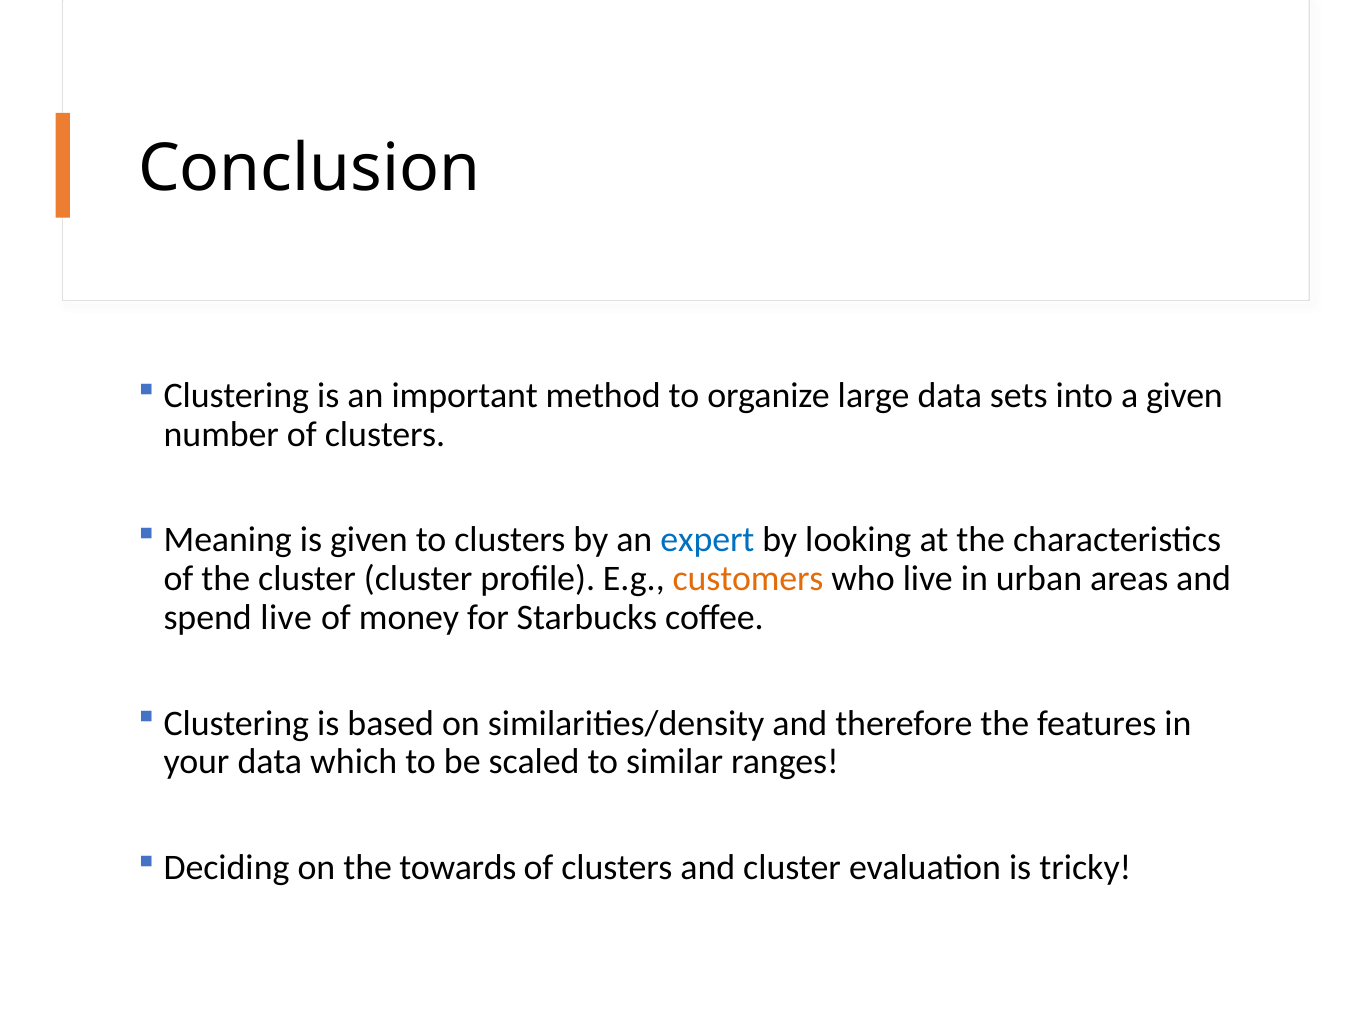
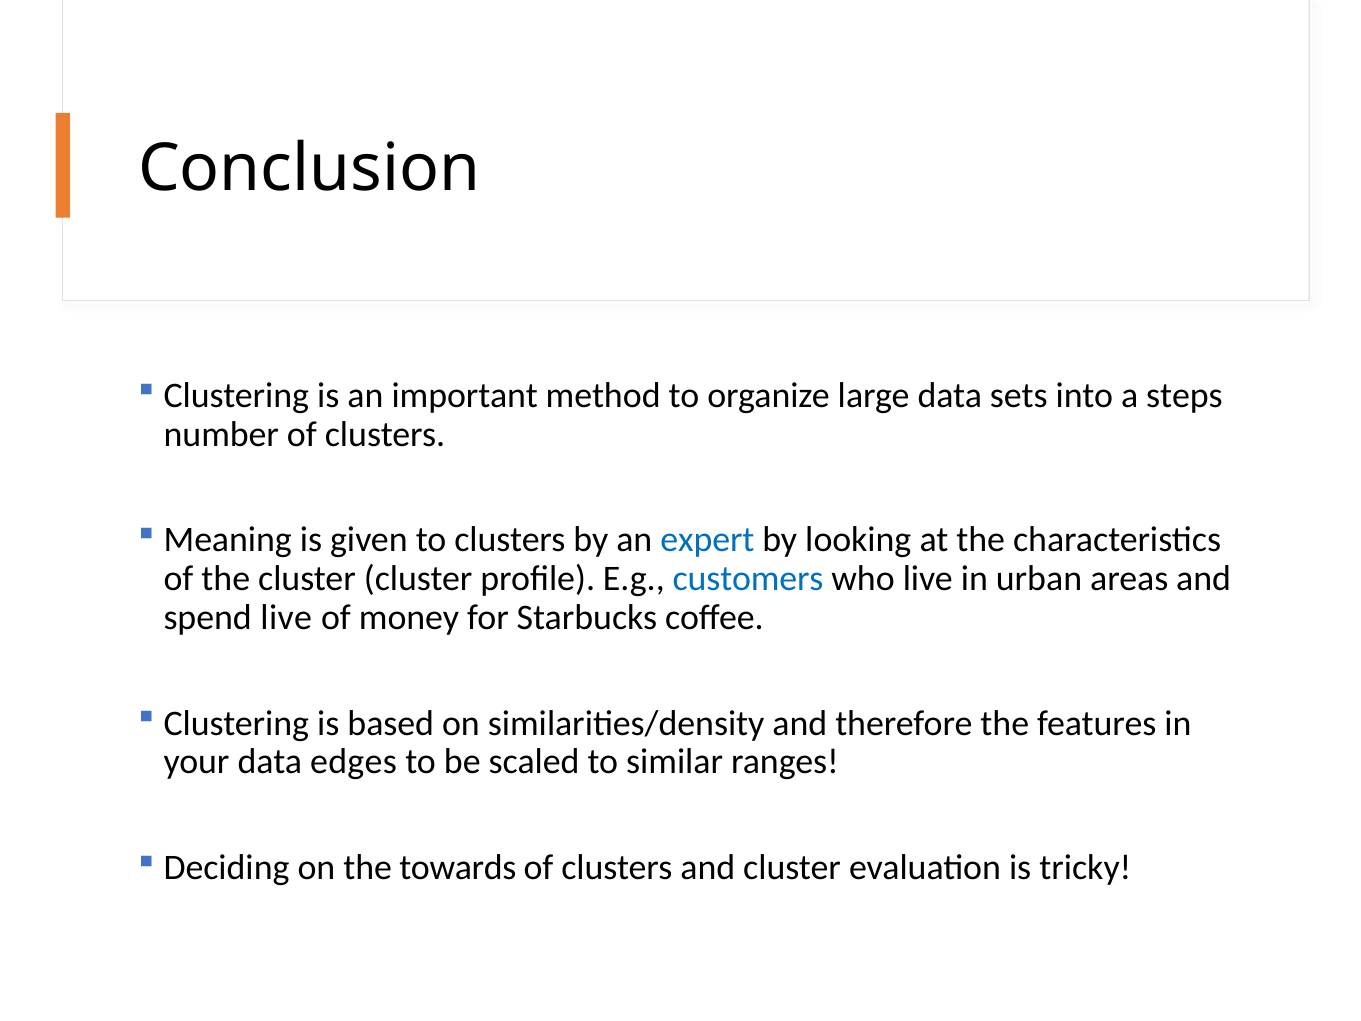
a given: given -> steps (1184, 395)
customers colour: orange -> blue (748, 579)
which: which -> edges (354, 762)
